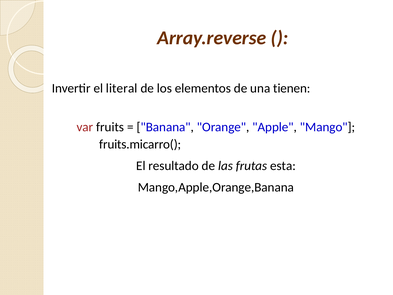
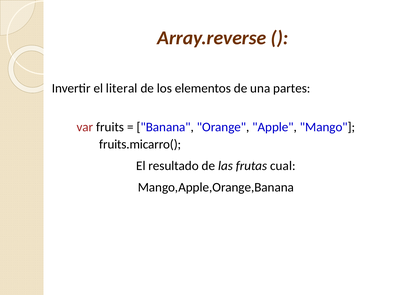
tienen: tienen -> partes (292, 88)
esta: esta -> cual (283, 166)
